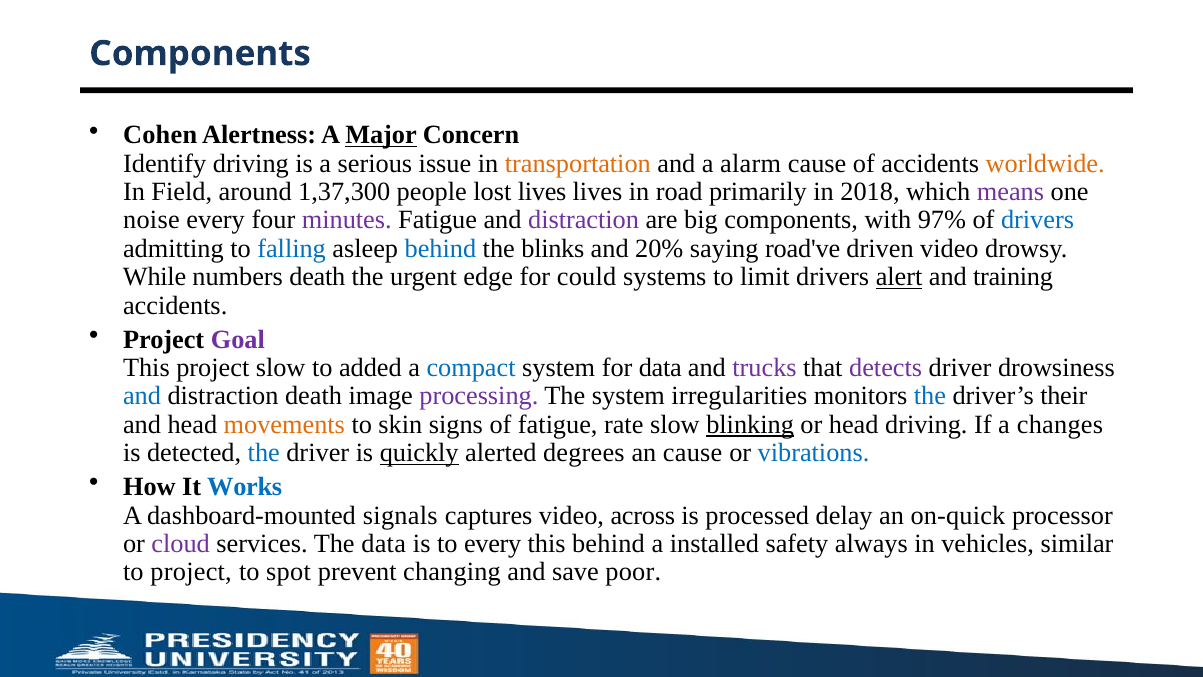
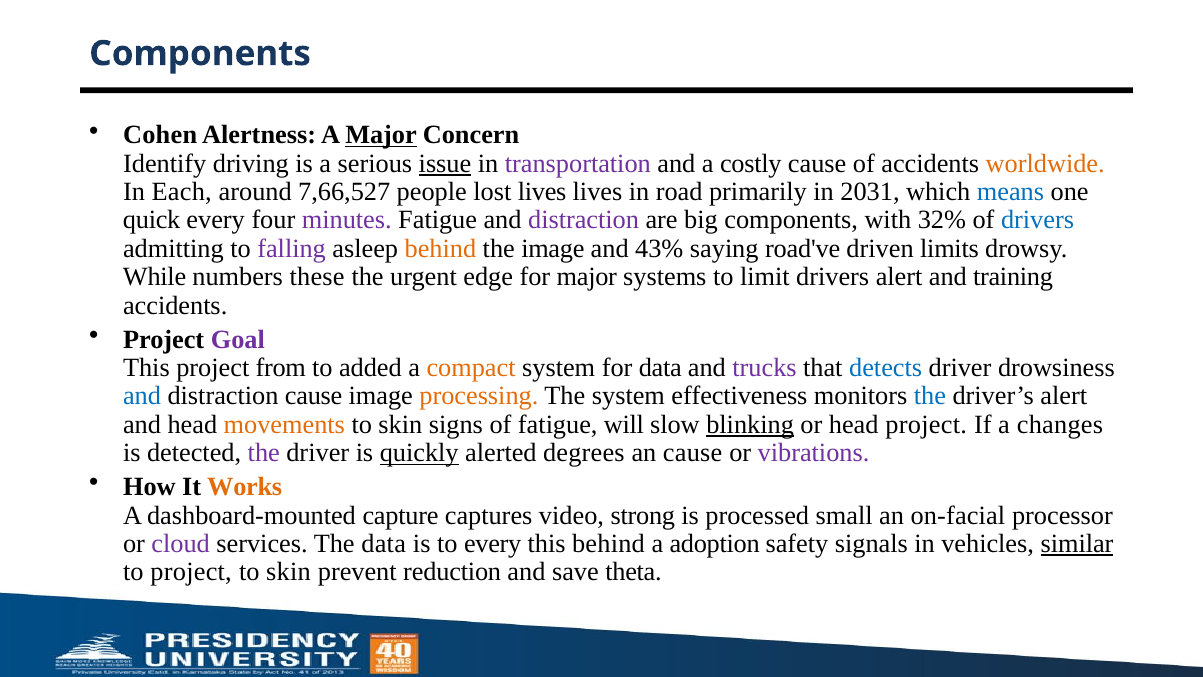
issue underline: none -> present (445, 163)
transportation colour: orange -> purple (578, 163)
alarm: alarm -> costly (751, 163)
Field: Field -> Each (182, 192)
1,37,300: 1,37,300 -> 7,66,527 (344, 192)
2018: 2018 -> 2031 (870, 192)
means colour: purple -> blue (1011, 192)
noise: noise -> quick (152, 220)
97%: 97% -> 32% (942, 220)
falling colour: blue -> purple (292, 249)
behind colour: blue -> orange (440, 249)
the blinks: blinks -> image (553, 249)
20%: 20% -> 43% (659, 249)
driven video: video -> limits (949, 249)
numbers death: death -> these (317, 277)
for could: could -> major (587, 277)
alert underline: present -> none (899, 277)
project slow: slow -> from (281, 368)
compact colour: blue -> orange (471, 368)
detects colour: purple -> blue (886, 368)
distraction death: death -> cause (314, 396)
processing colour: purple -> orange (479, 396)
irregularities: irregularities -> effectiveness (739, 396)
driver’s their: their -> alert (1064, 396)
rate: rate -> will (624, 424)
head driving: driving -> project (926, 424)
the colour: blue -> purple (264, 453)
vibrations colour: blue -> purple (814, 453)
Works colour: blue -> orange (245, 487)
signals: signals -> capture (401, 515)
across: across -> strong (643, 515)
delay: delay -> small (844, 515)
on-quick: on-quick -> on-facial (958, 515)
installed: installed -> adoption (715, 544)
always: always -> signals (871, 544)
similar underline: none -> present (1077, 544)
spot: spot -> skin (289, 572)
changing: changing -> reduction (452, 572)
poor: poor -> theta (634, 572)
